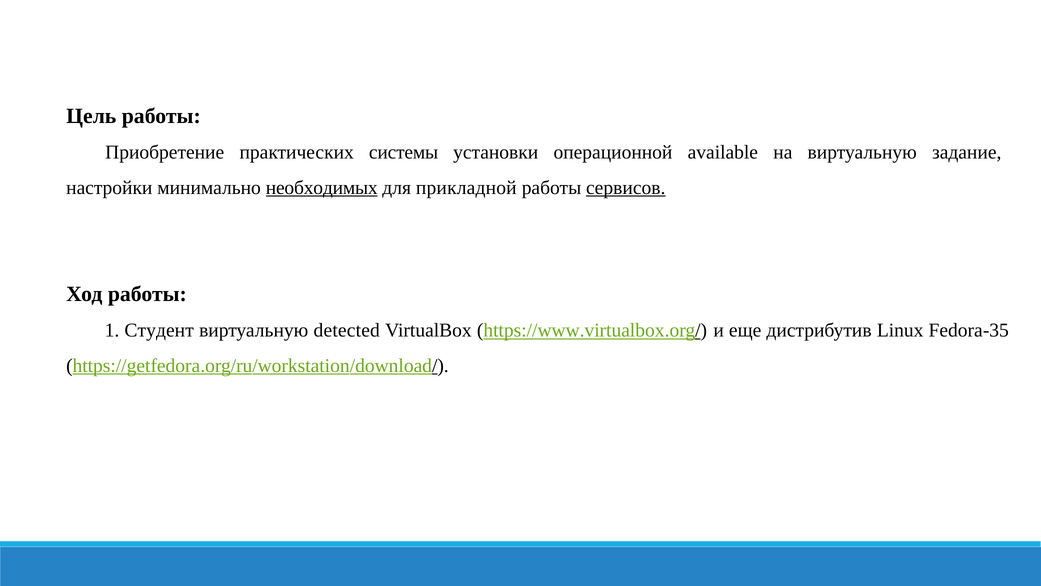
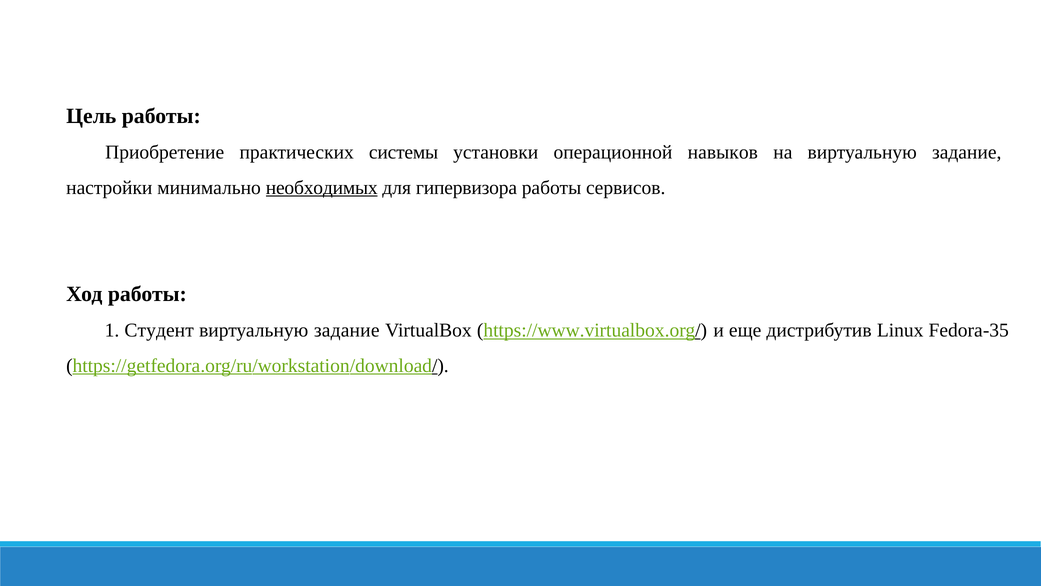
available: available -> навыков (723, 152)
прикладной: прикладной -> гипервизора (466, 188)
сервисов underline: present -> none (626, 188)
detected: detected -> задание (347, 330)
